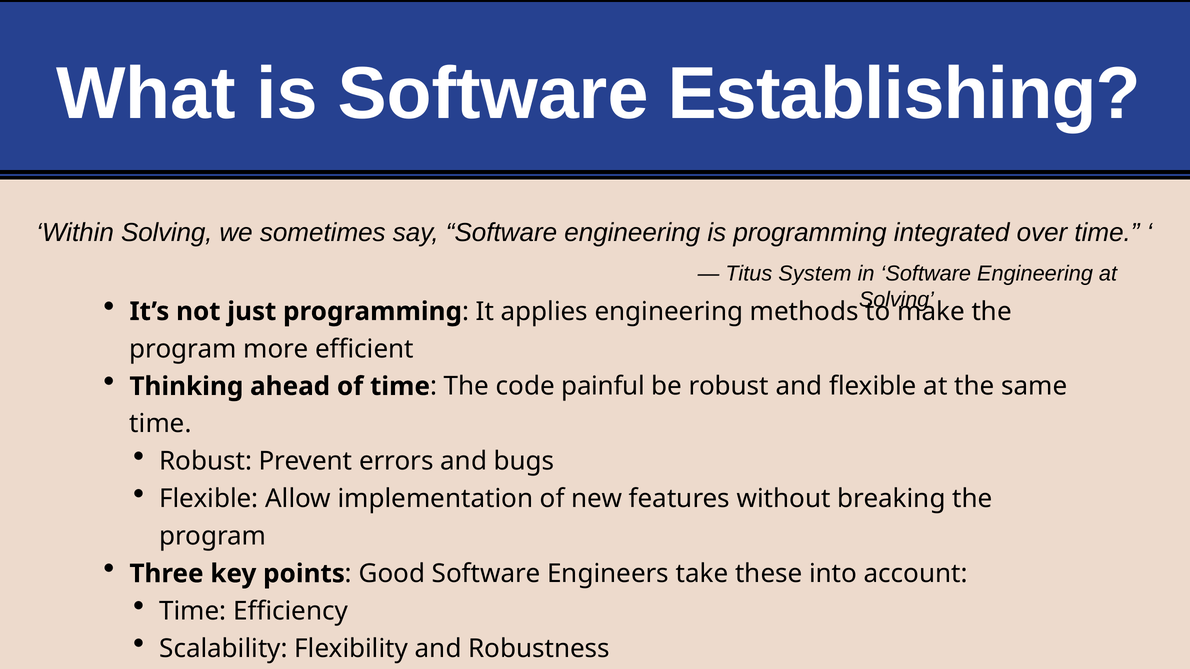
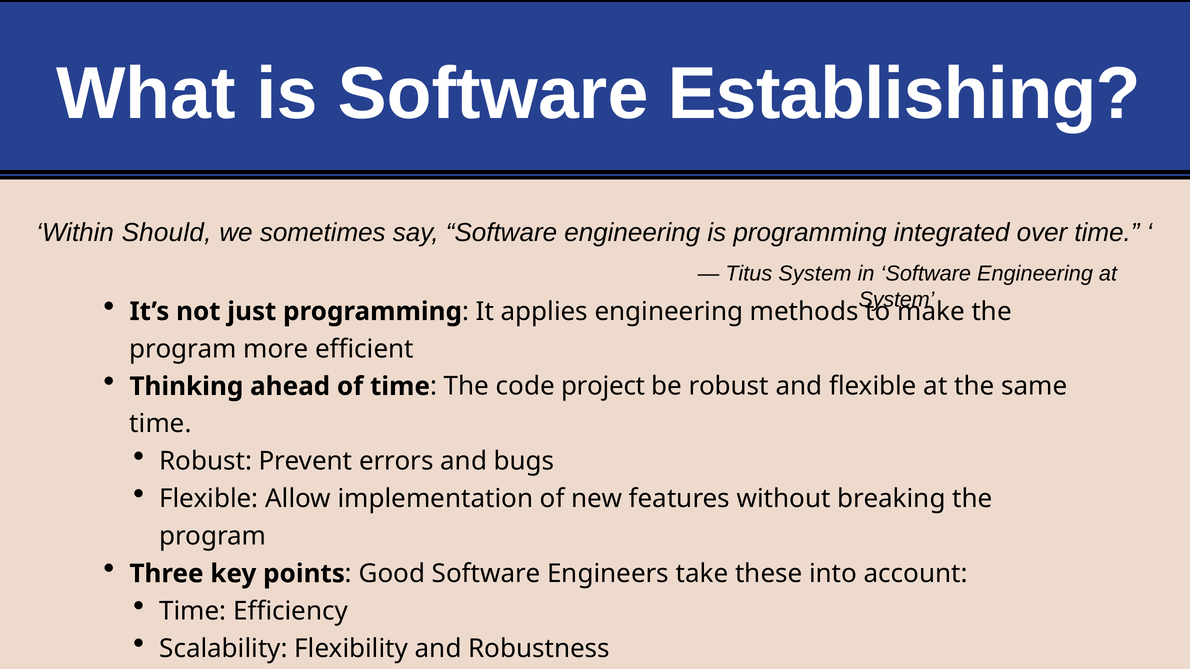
Within Solving: Solving -> Should (167, 233)
Solving: Solving -> System (896, 300)
painful: painful -> project (603, 387)
